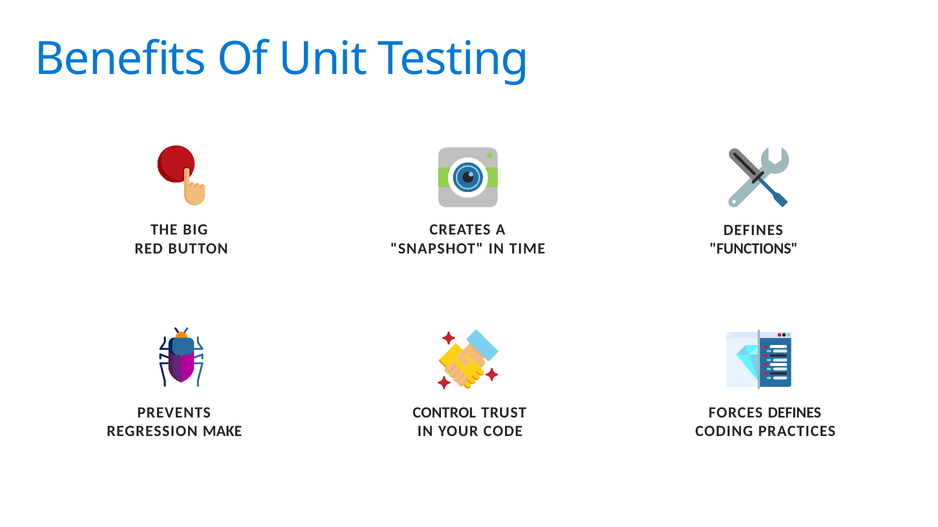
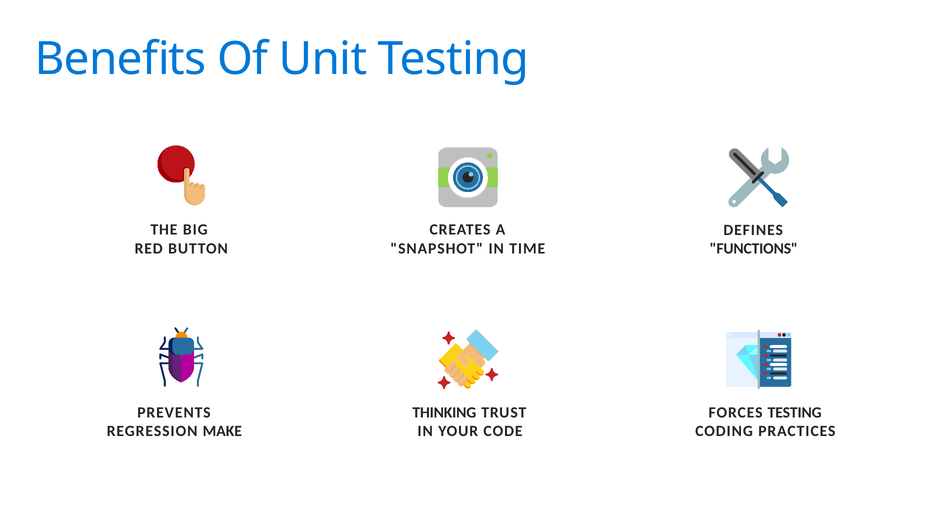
CONTROL: CONTROL -> THINKING (444, 413)
FORCES DEFINES: DEFINES -> TESTING (795, 413)
